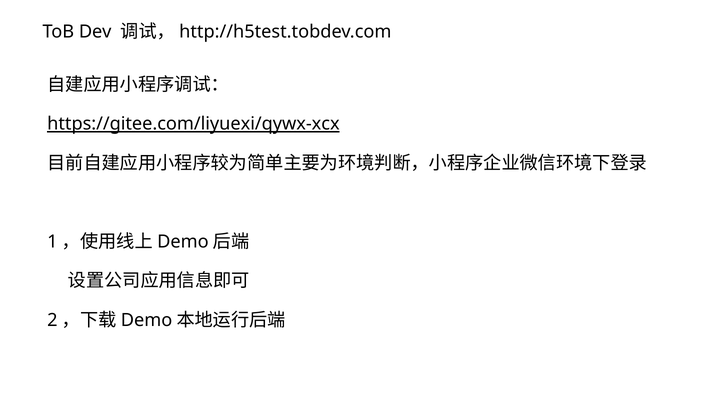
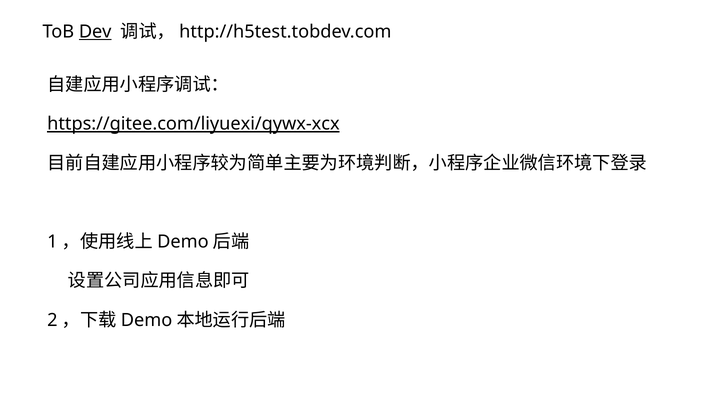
Dev underline: none -> present (95, 32)
